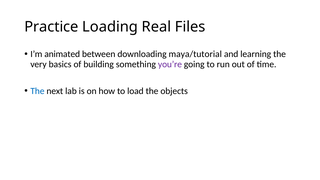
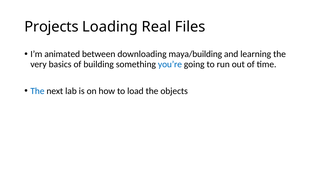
Practice: Practice -> Projects (51, 27)
maya/tutorial: maya/tutorial -> maya/building (195, 54)
you’re colour: purple -> blue (170, 64)
